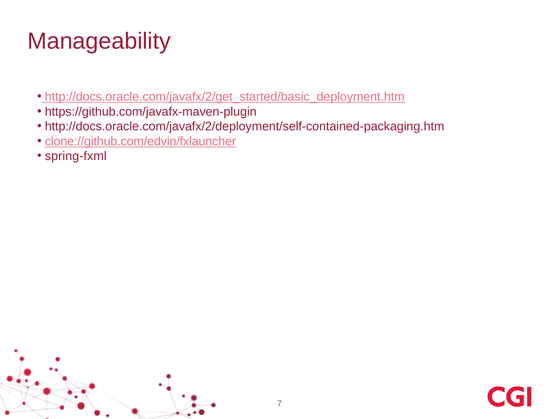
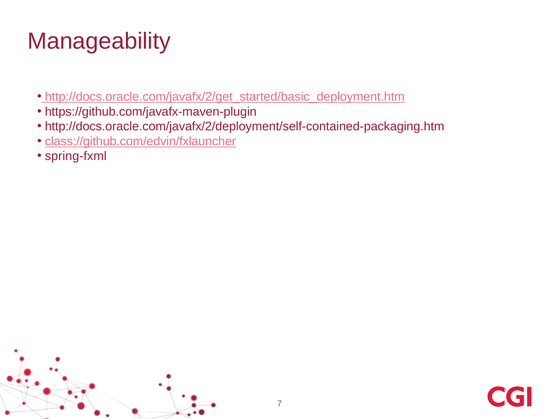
clone://github.com/edvin/fxlauncher: clone://github.com/edvin/fxlauncher -> class://github.com/edvin/fxlauncher (140, 141)
